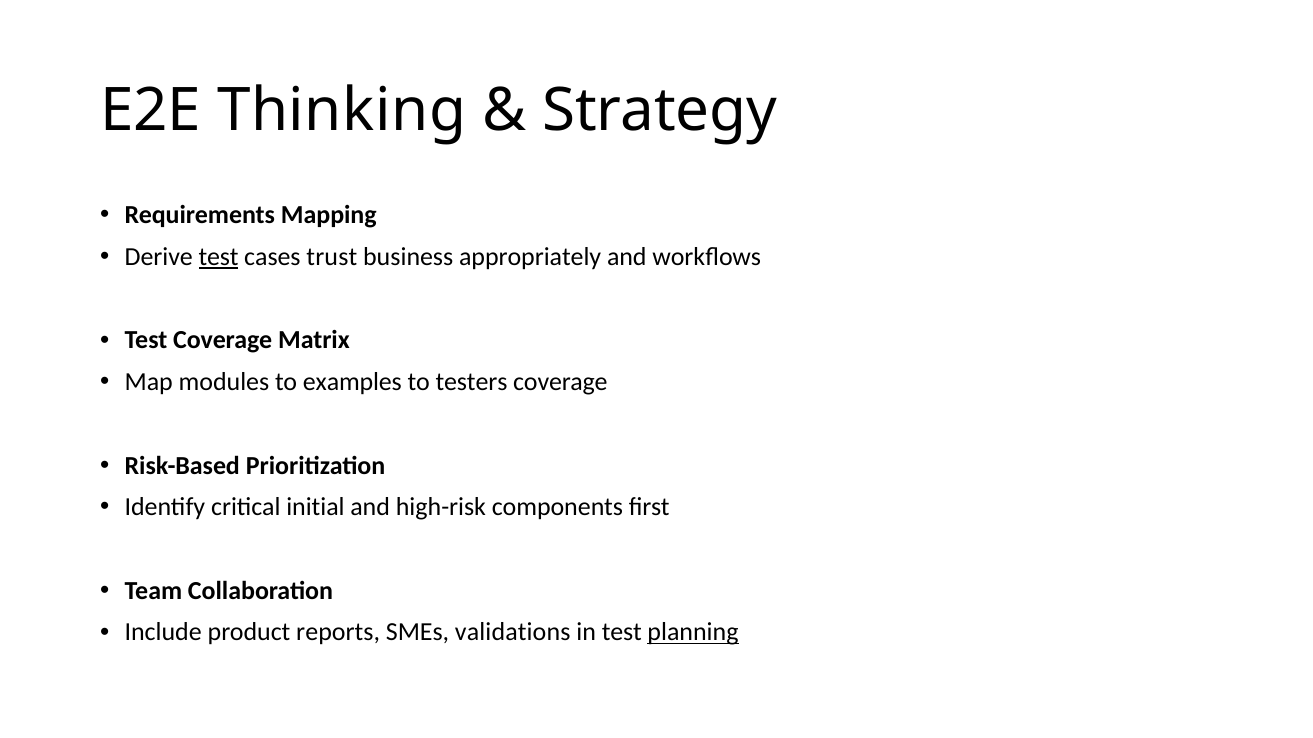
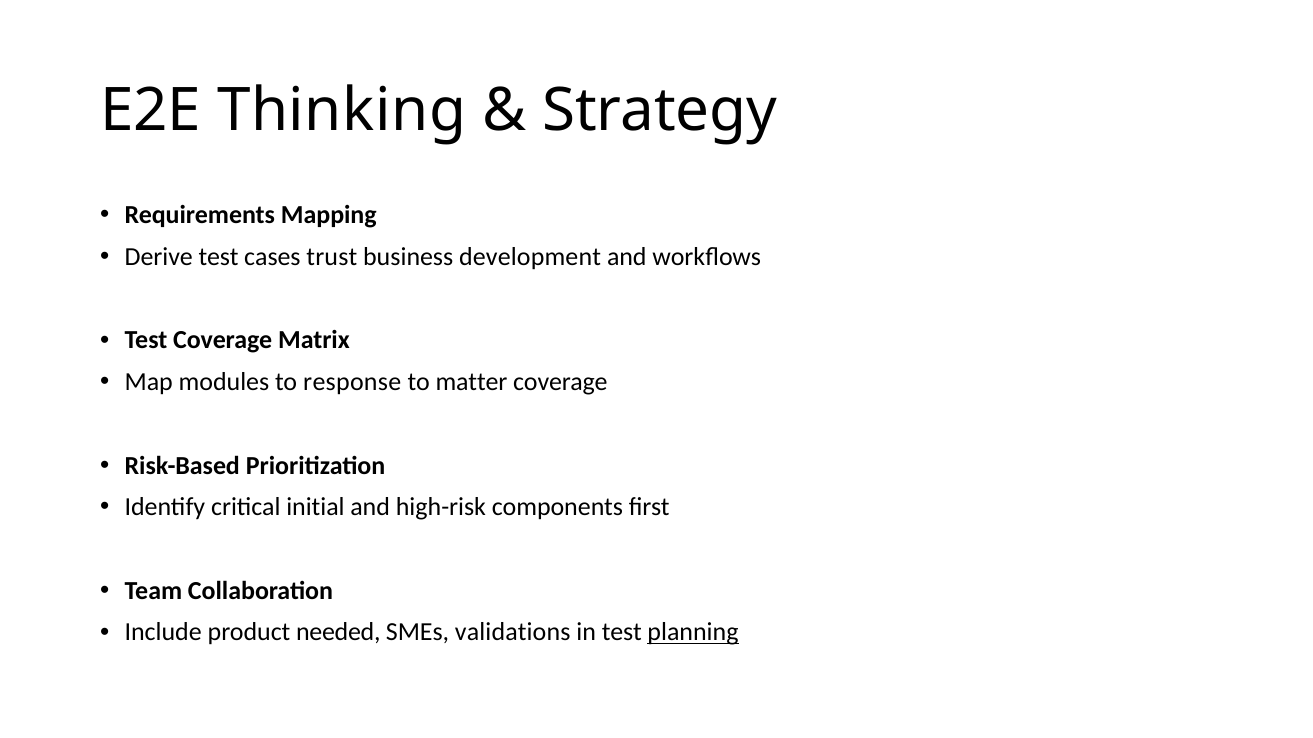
test underline: present -> none (219, 257)
appropriately: appropriately -> development (530, 257)
examples: examples -> response (352, 382)
testers: testers -> matter (471, 382)
reports: reports -> needed (338, 633)
